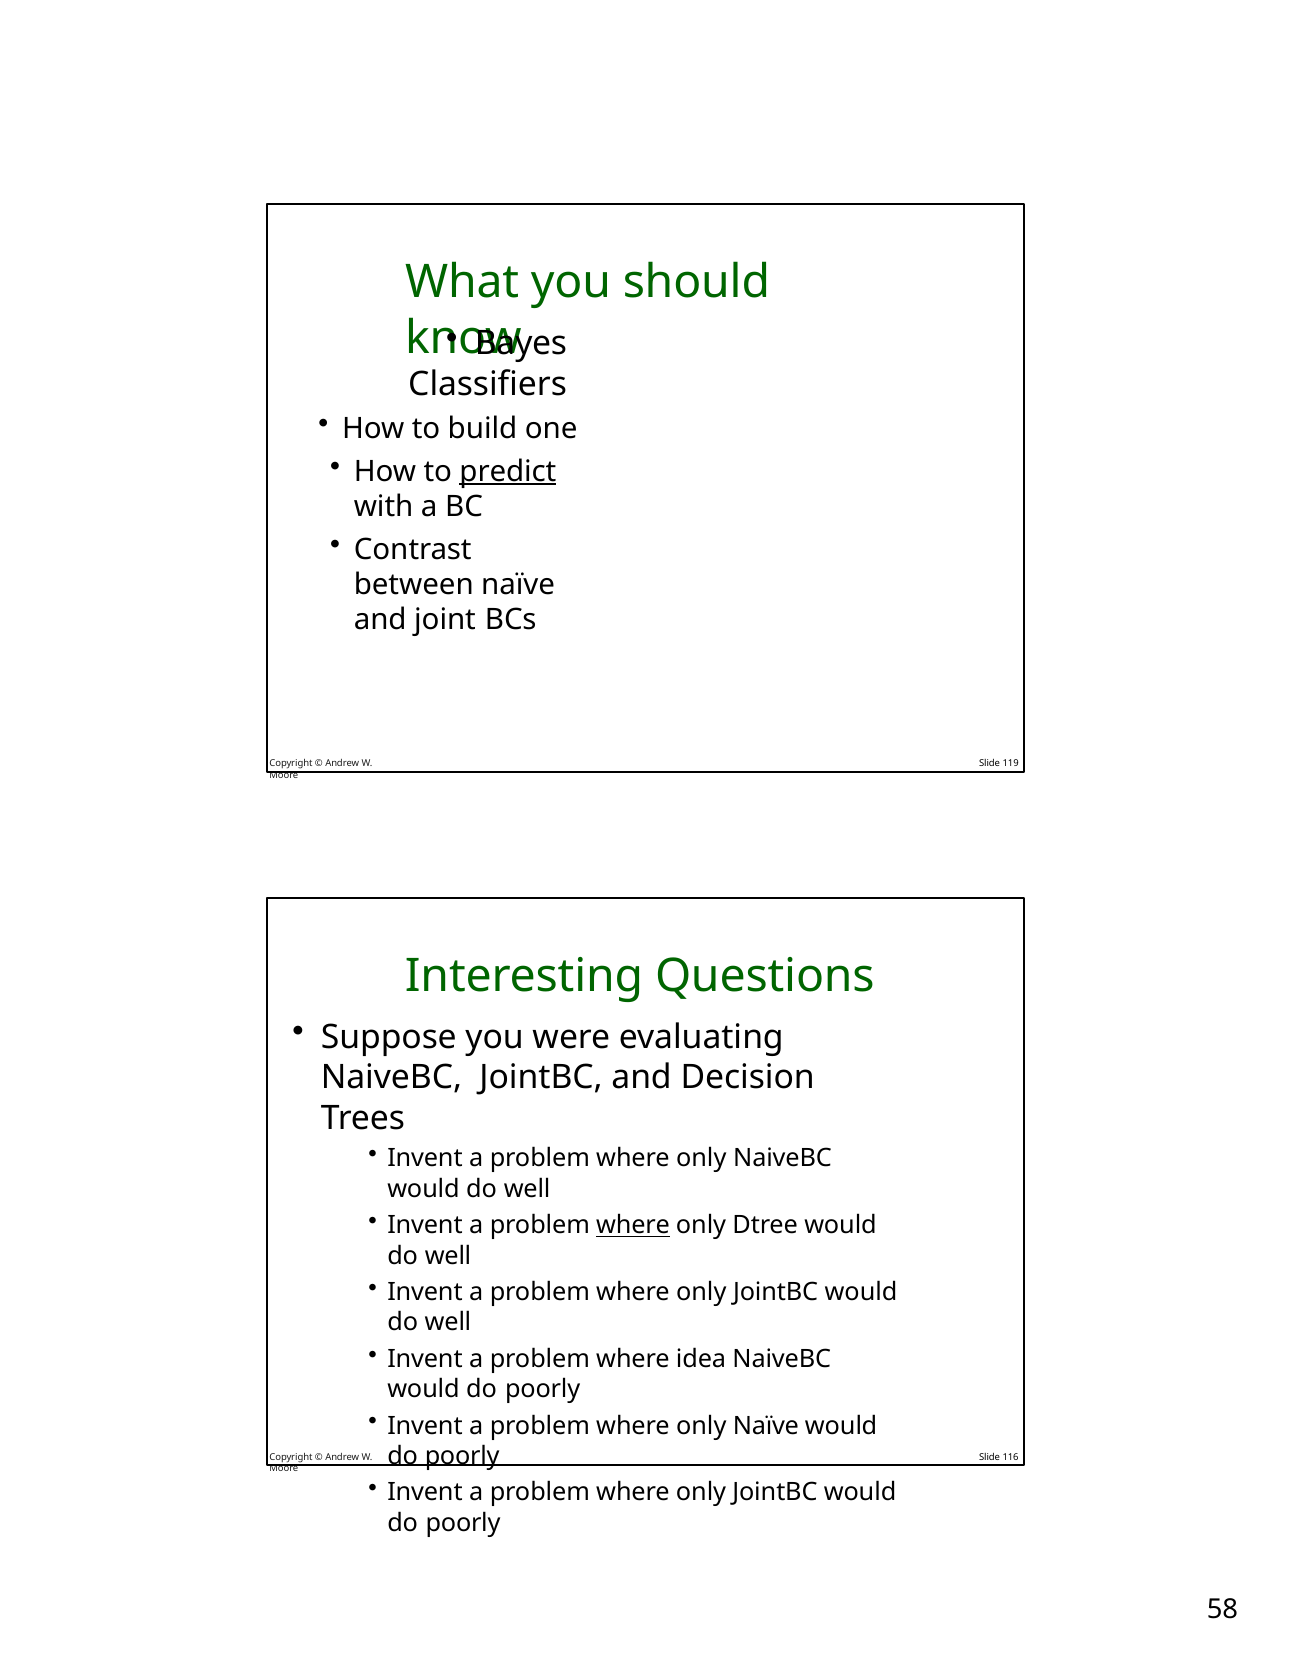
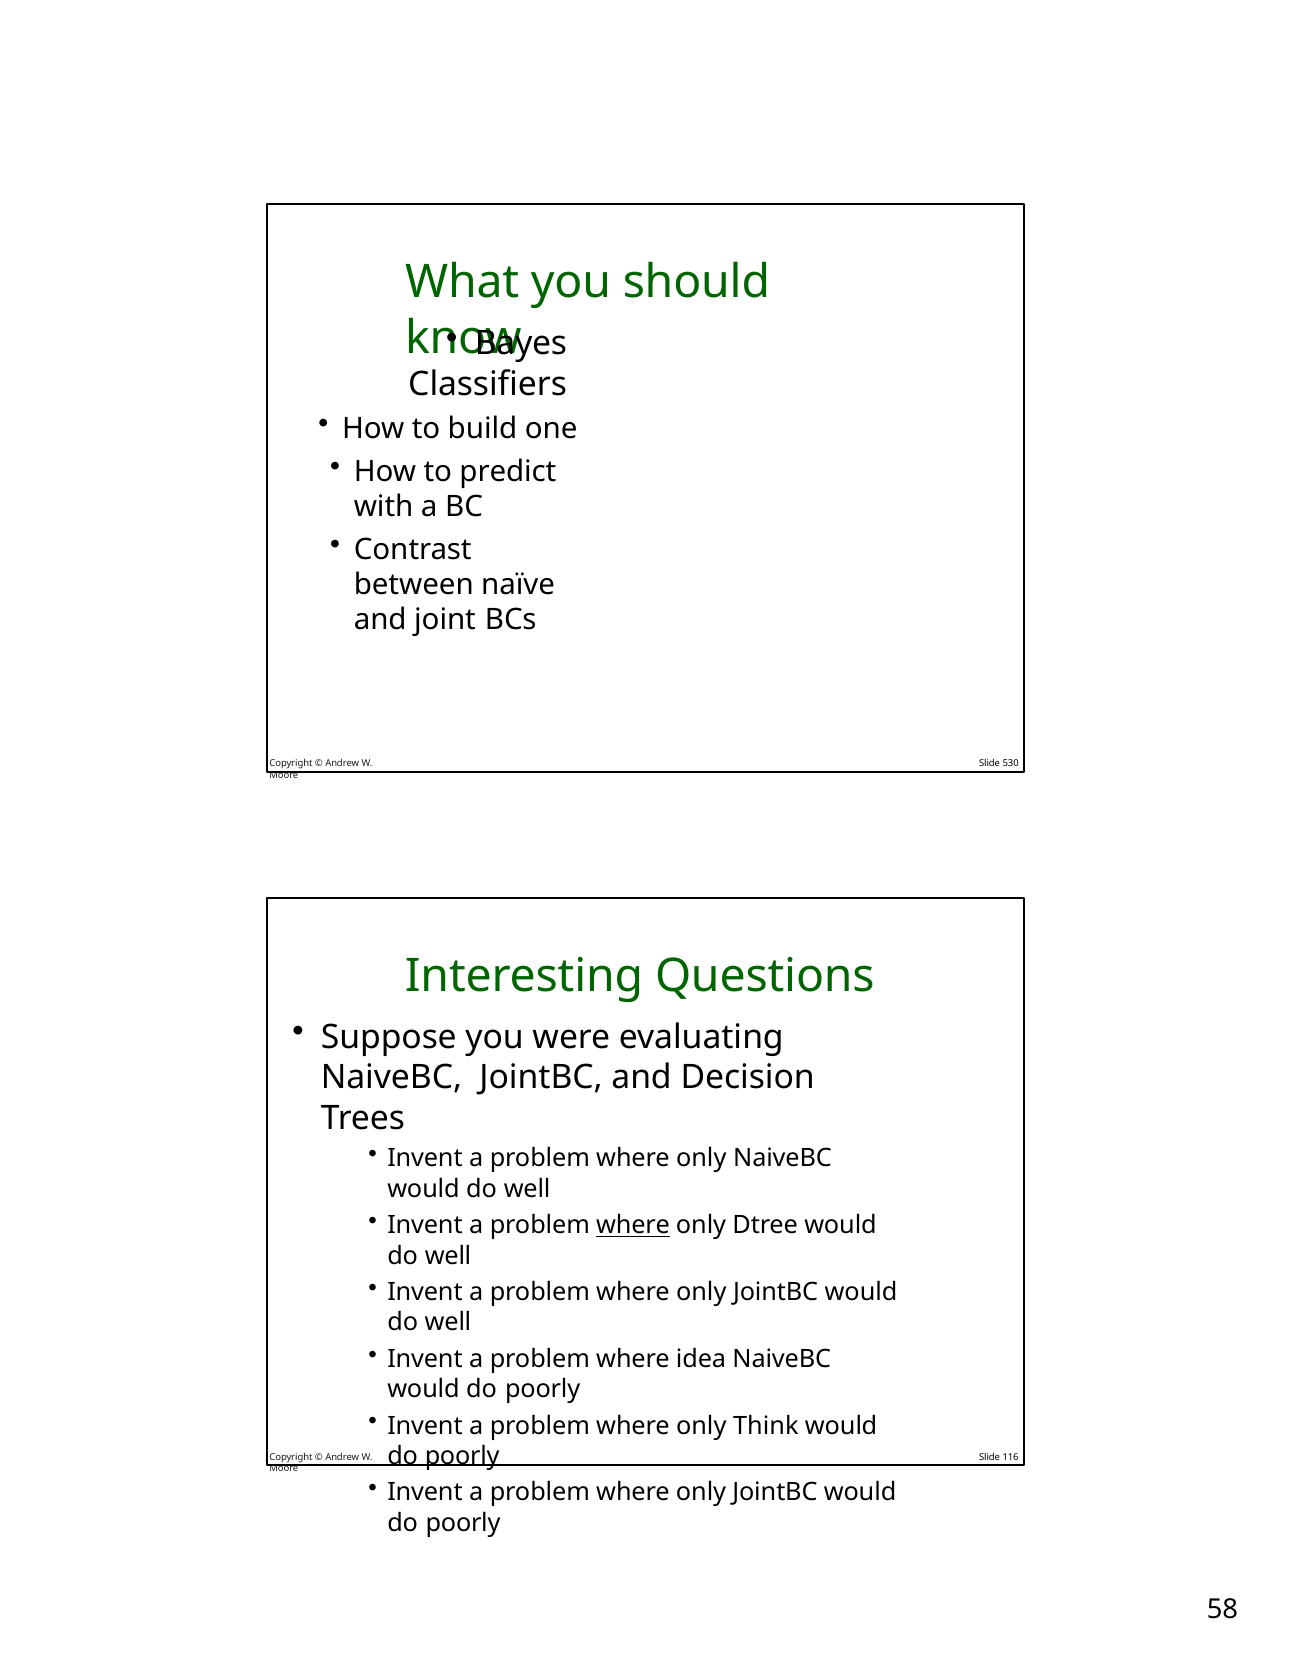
predict underline: present -> none (508, 472)
119: 119 -> 530 (1011, 764)
only Naïve: Naïve -> Think (766, 1426)
